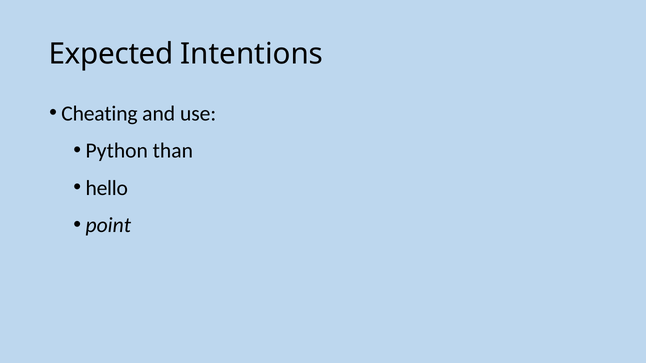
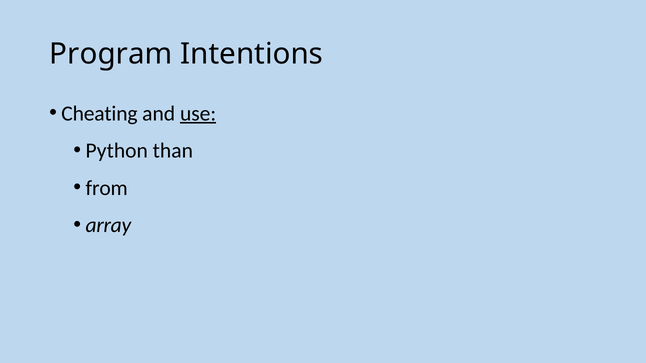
Expected: Expected -> Program (111, 54)
use underline: none -> present (198, 114)
hello: hello -> from (107, 188)
point: point -> array (108, 225)
